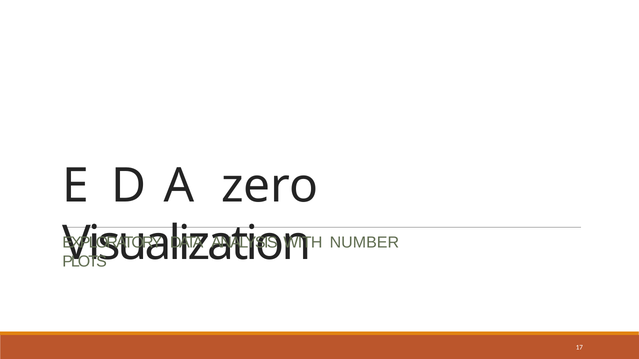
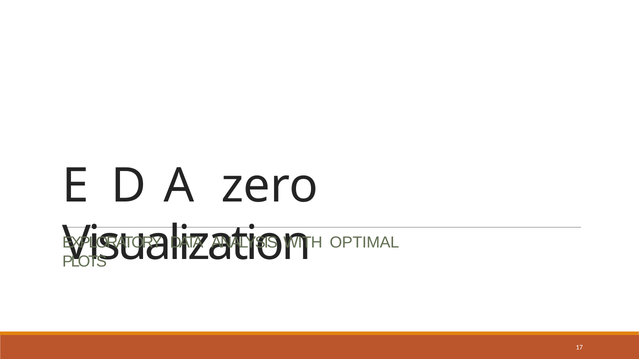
NUMBER: NUMBER -> OPTIMAL (364, 243)
